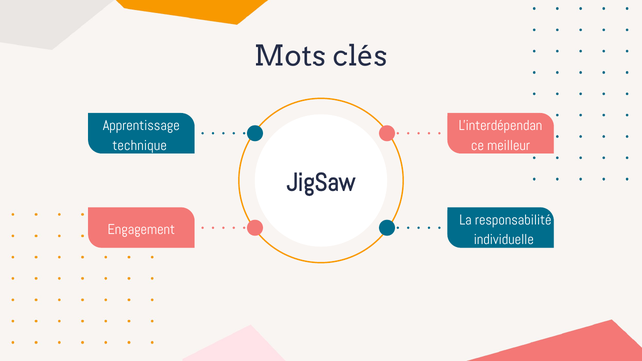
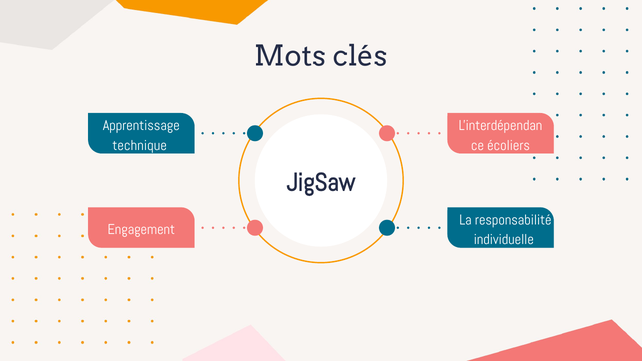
meilleur: meilleur -> écoliers (509, 145)
